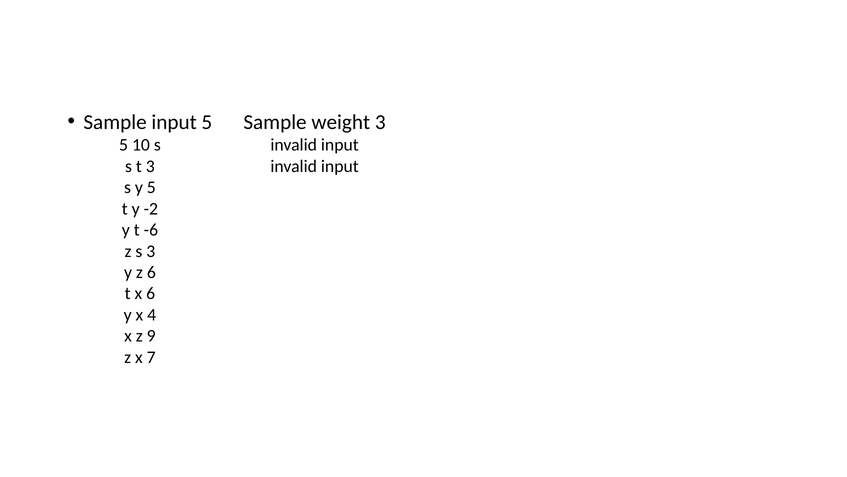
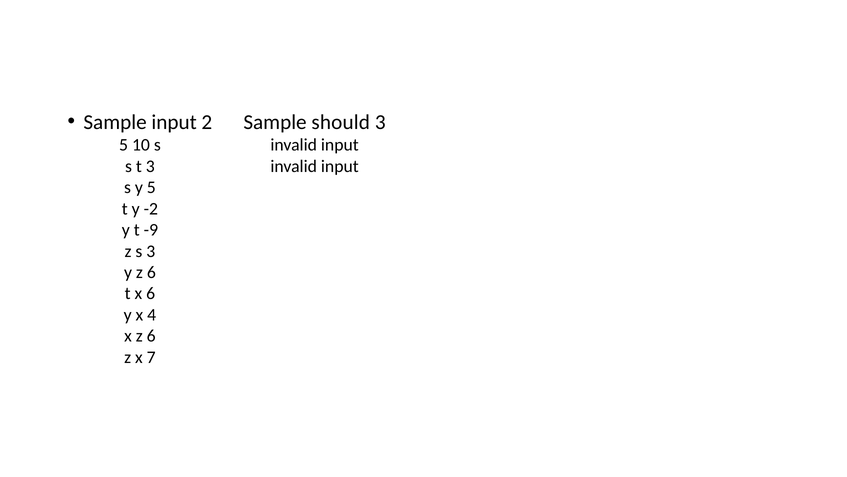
input 5: 5 -> 2 (207, 122)
weight: weight -> should (341, 122)
-6: -6 -> -9 (151, 230)
x z 9: 9 -> 6 (151, 336)
